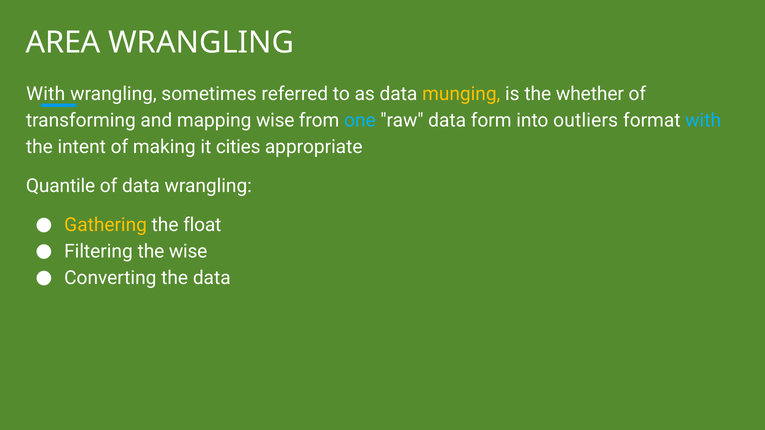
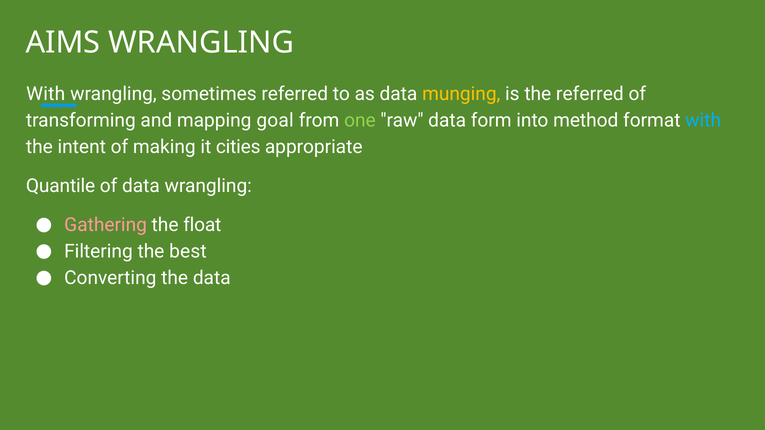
AREA: AREA -> AIMS (63, 43)
the whether: whether -> referred (590, 94)
mapping wise: wise -> goal (275, 121)
one colour: light blue -> light green (360, 121)
outliers: outliers -> method (586, 121)
Gathering colour: yellow -> pink (106, 225)
the wise: wise -> best (188, 252)
